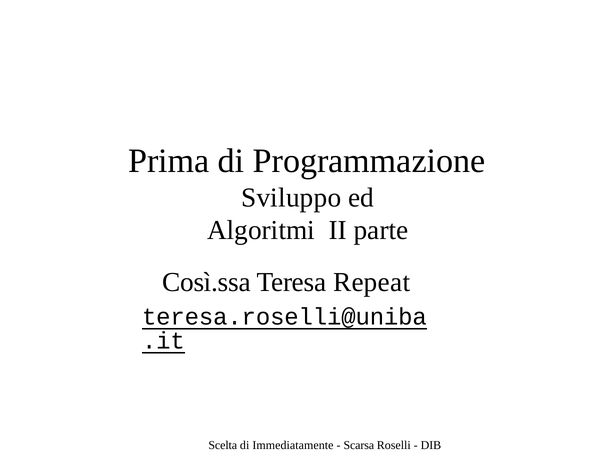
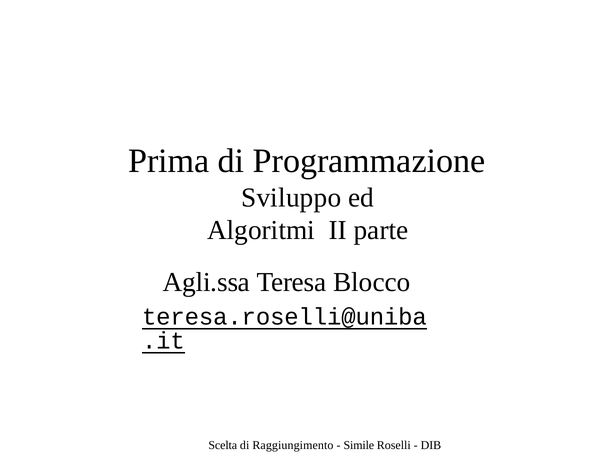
Così.ssa: Così.ssa -> Agli.ssa (206, 282)
Repeat: Repeat -> Blocco (372, 282)
Immediatamente: Immediatamente -> Raggiungimento (293, 444)
Scarsa: Scarsa -> Simile (359, 444)
